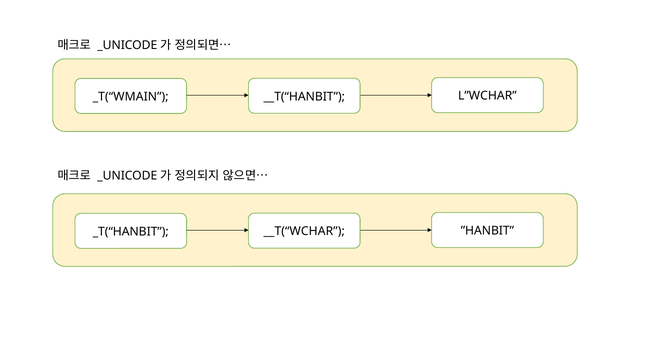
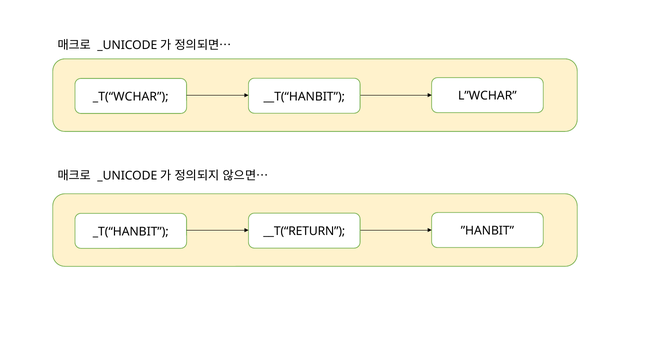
_T(“WMAIN: _T(“WMAIN -> _T(“WCHAR (131, 97)
__T(“WCHAR: __T(“WCHAR -> __T(“RETURN (304, 231)
